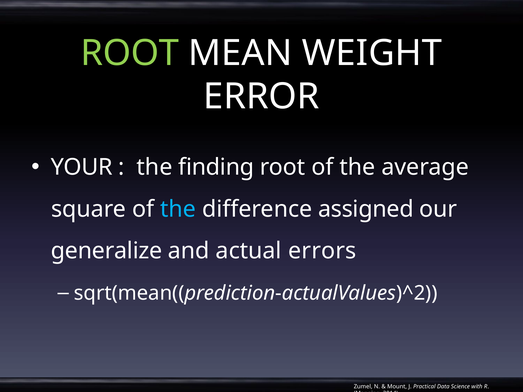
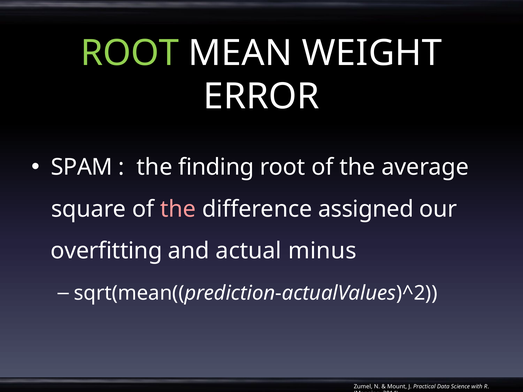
YOUR: YOUR -> SPAM (82, 167)
the colour: light blue -> pink (178, 209)
generalize: generalize -> overfitting (107, 251)
errors: errors -> minus (322, 251)
